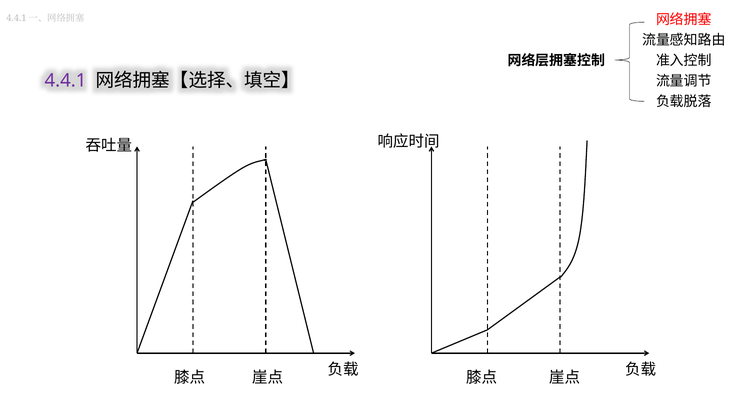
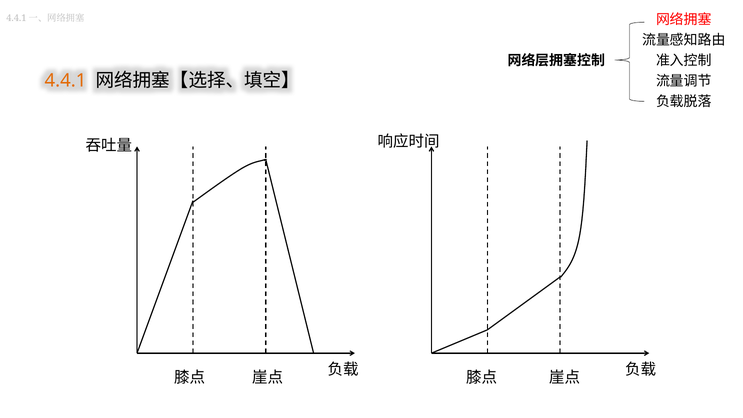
4.4.1 colour: purple -> orange (65, 80)
